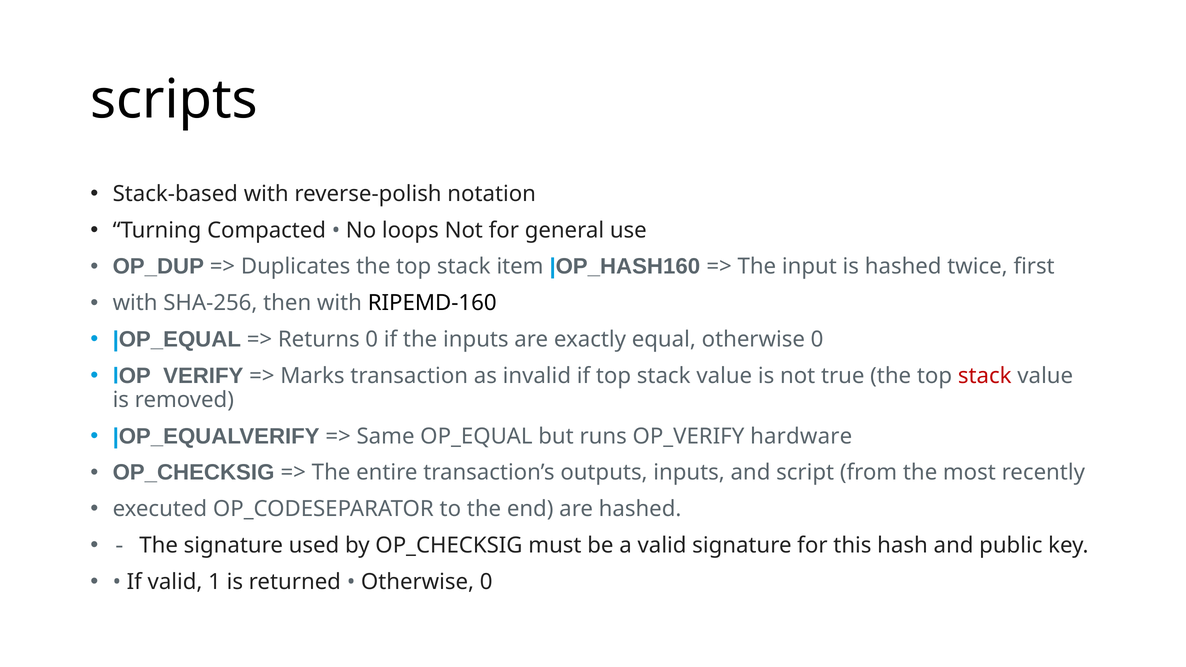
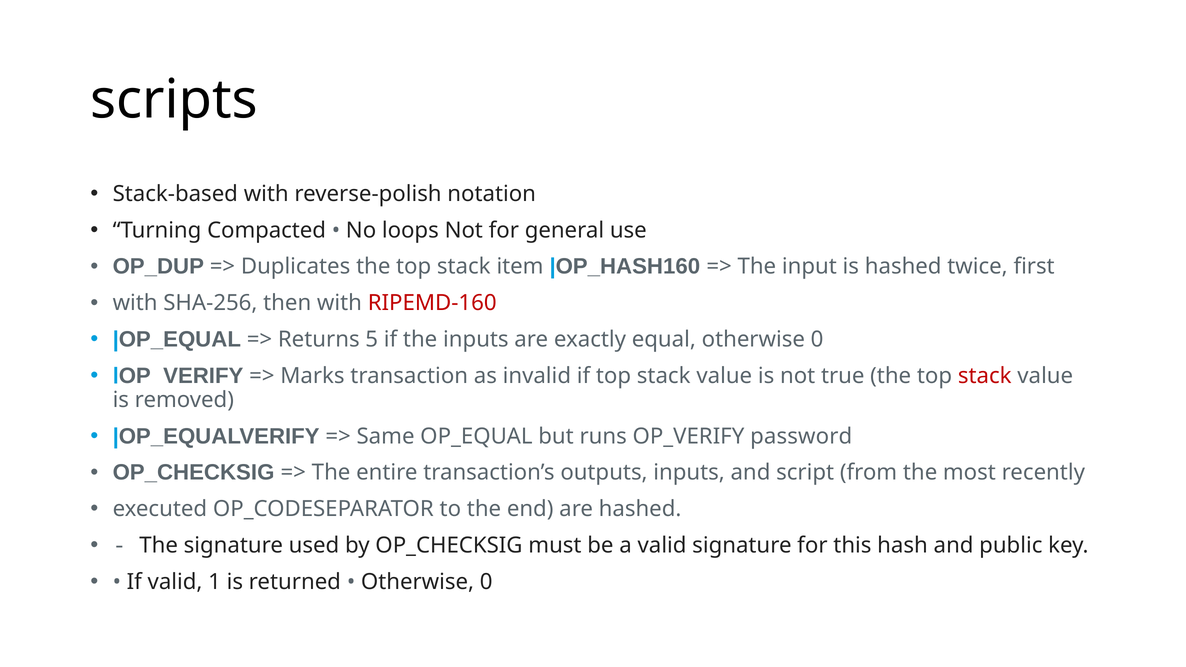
RIPEMD-160 colour: black -> red (432, 303)
Returns 0: 0 -> 5 (372, 339)
hardware: hardware -> password (801, 436)
